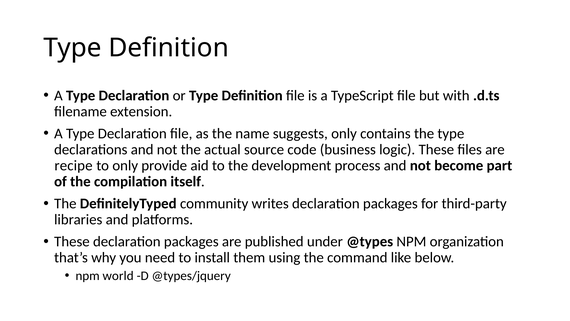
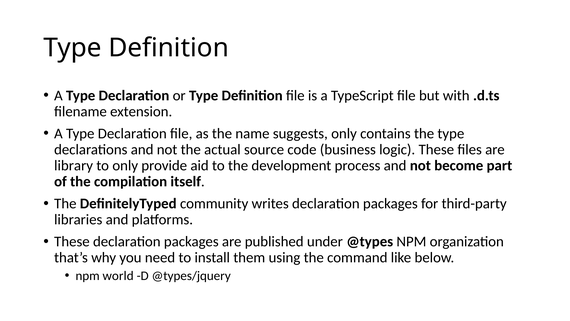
recipe: recipe -> library (74, 165)
